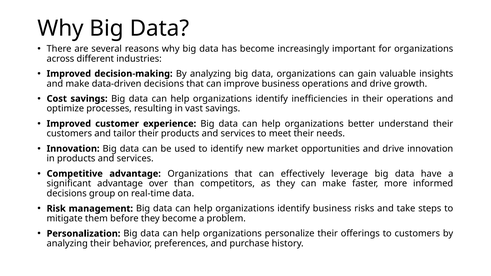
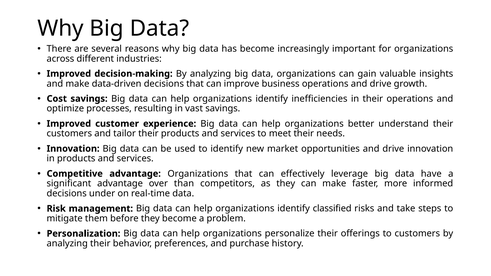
group: group -> under (102, 194)
identify business: business -> classified (332, 209)
